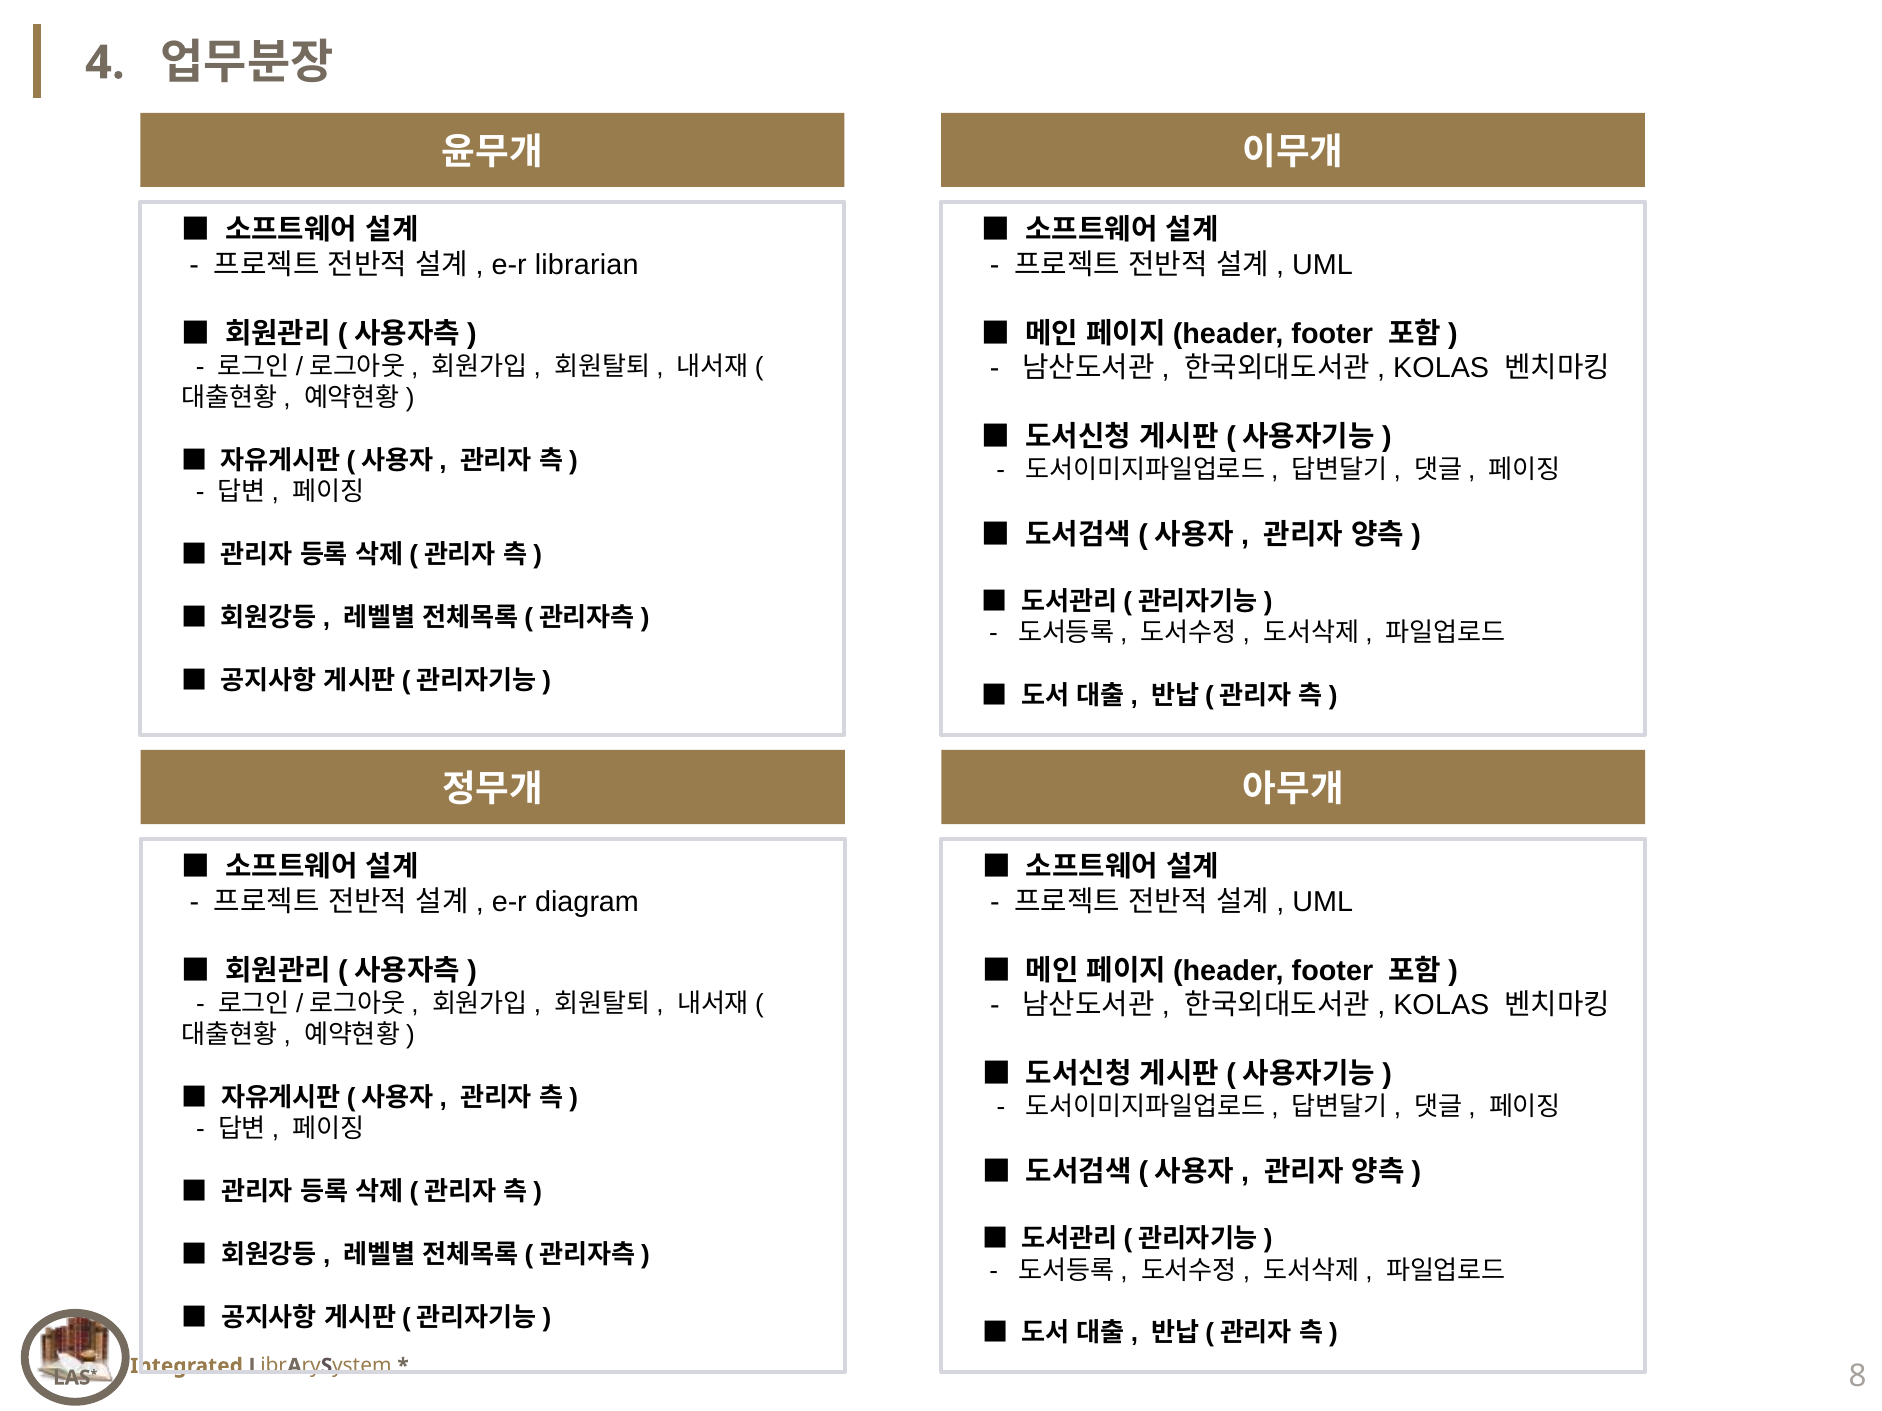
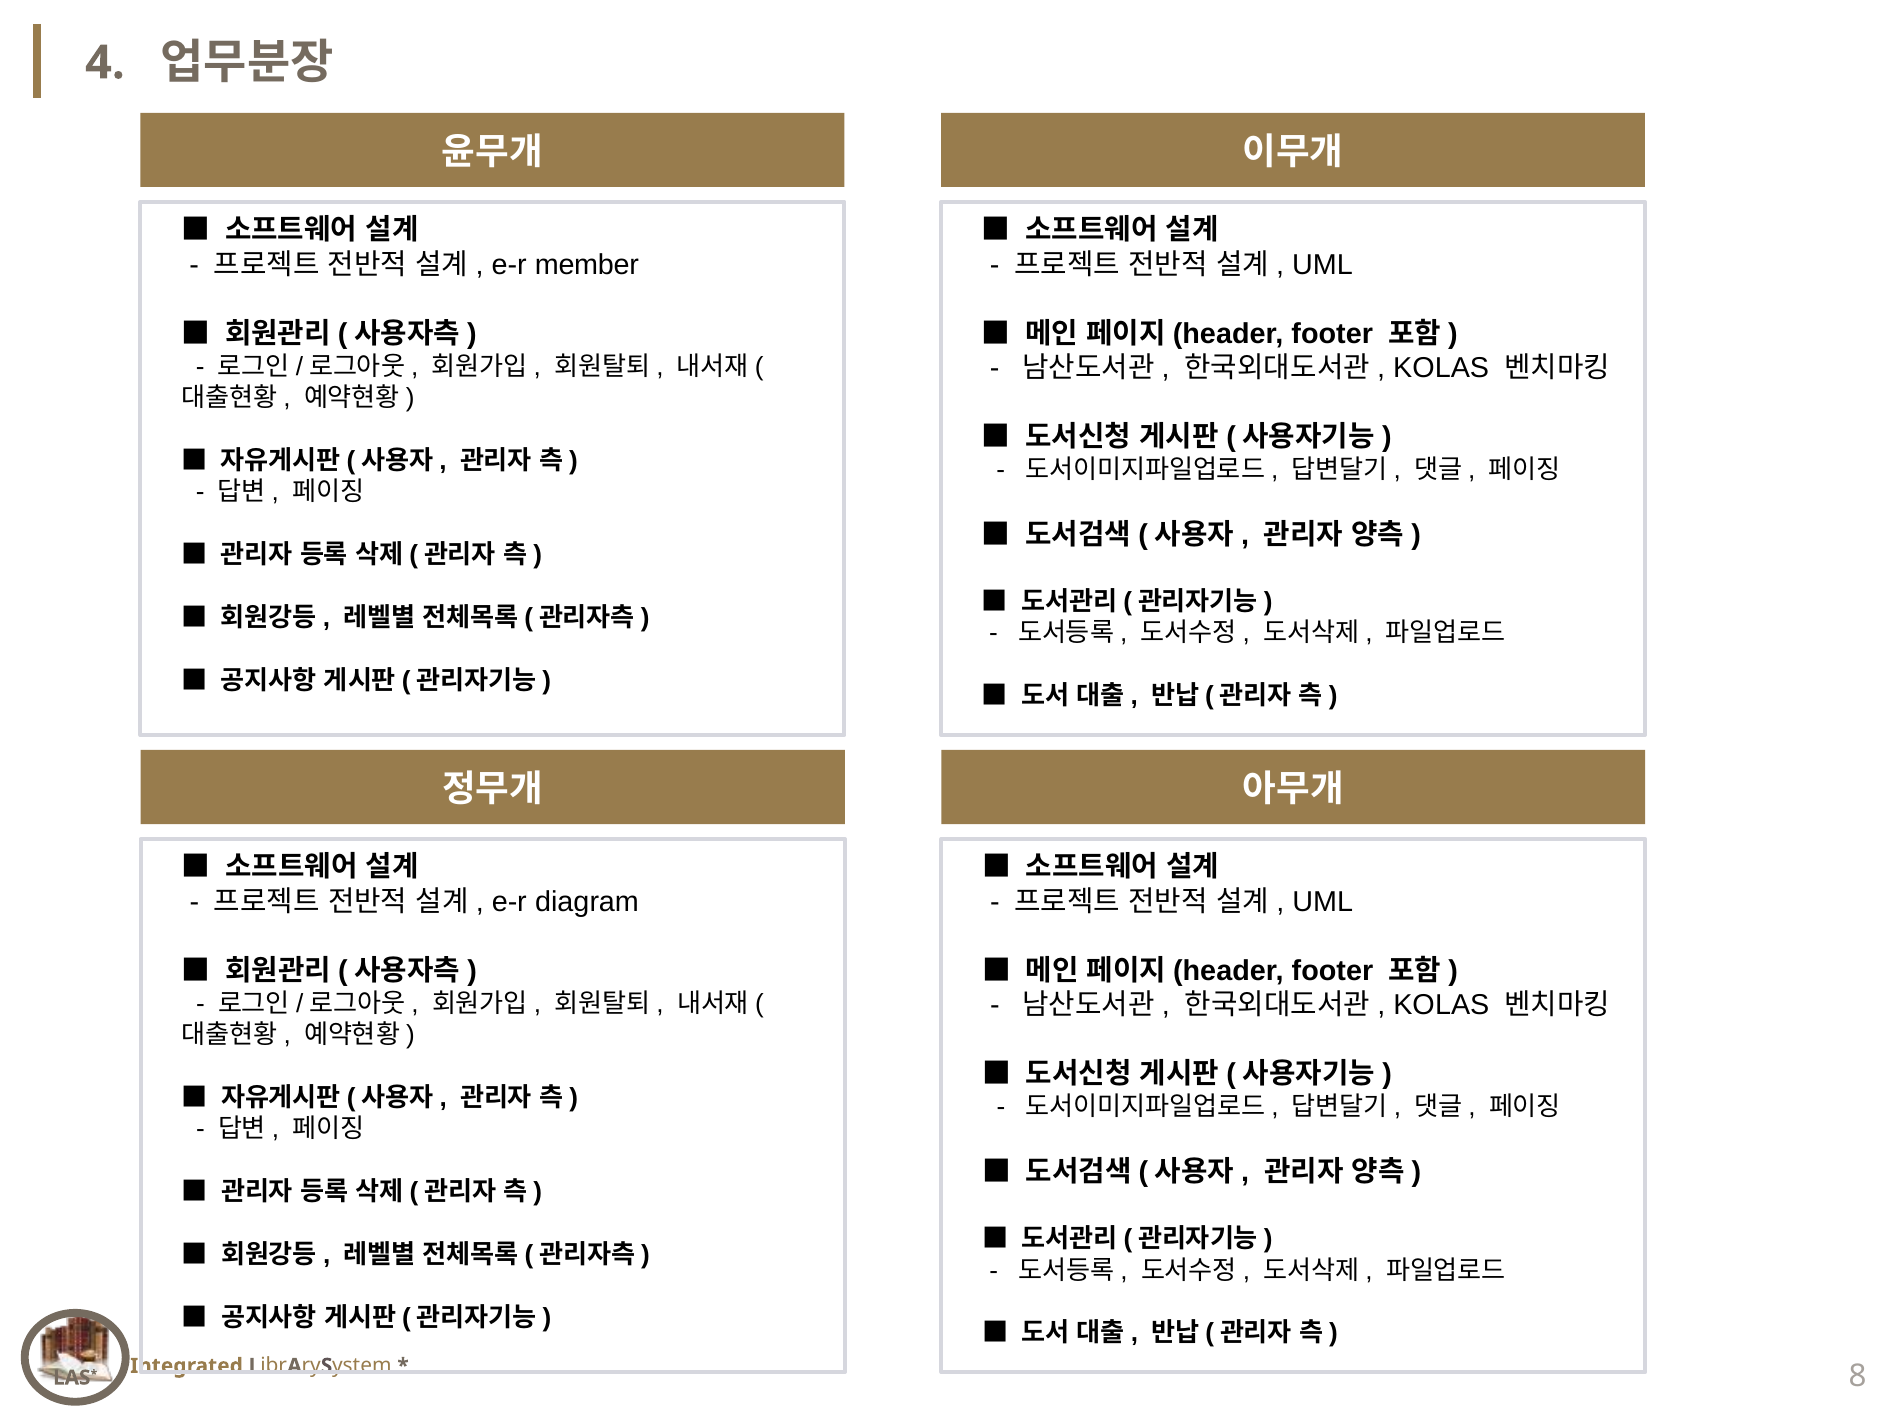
librarian: librarian -> member (587, 265)
